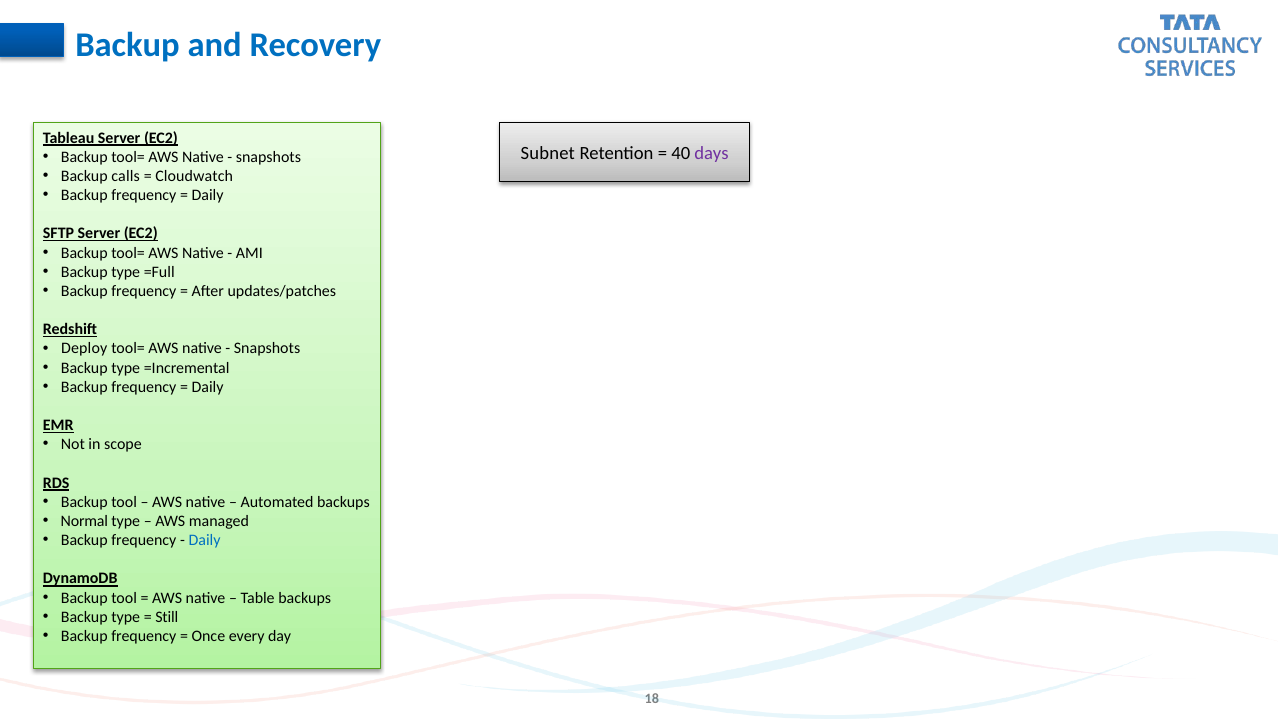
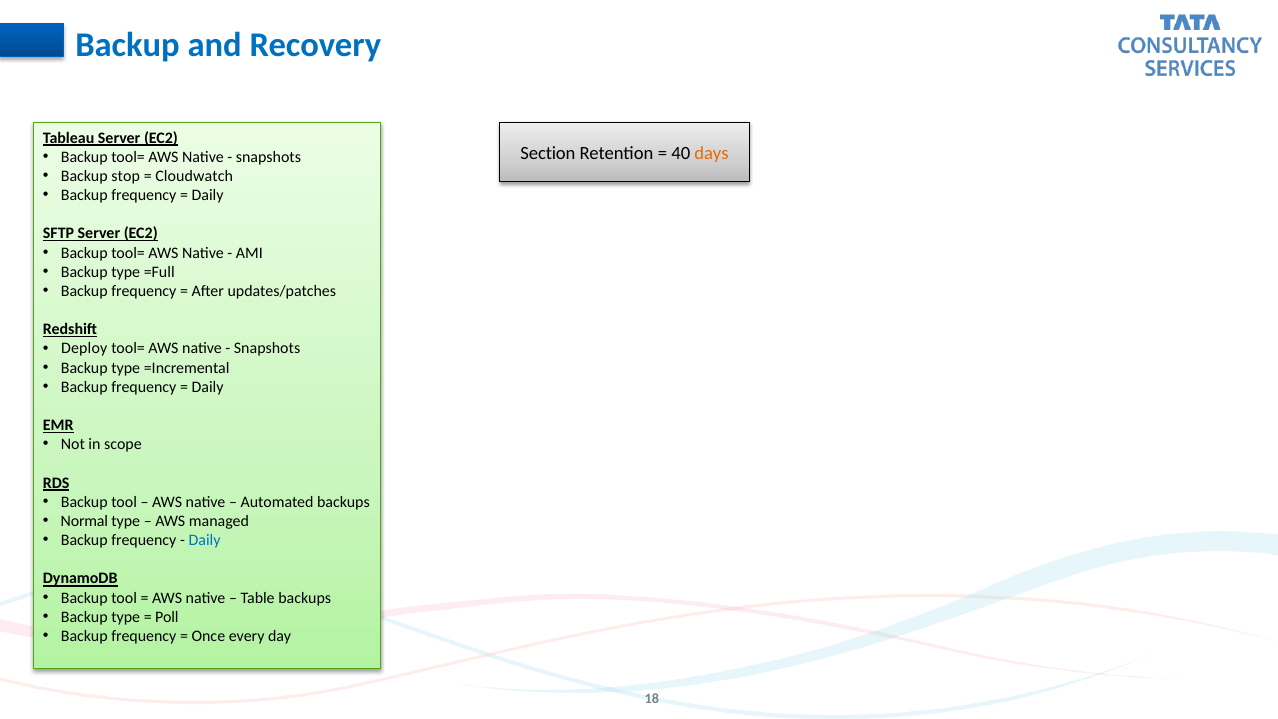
Subnet: Subnet -> Section (548, 153)
days colour: purple -> orange (712, 153)
calls: calls -> stop (126, 176)
Still: Still -> Poll (167, 617)
